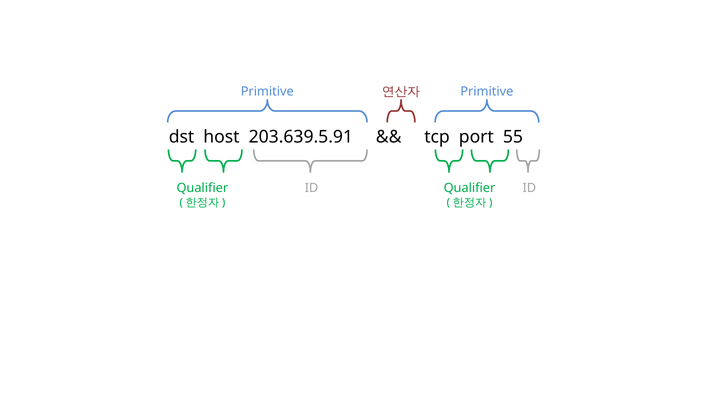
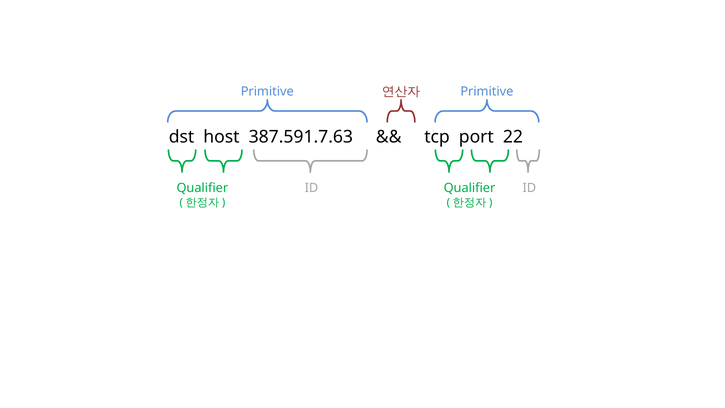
203.639.5.91: 203.639.5.91 -> 387.591.7.63 (301, 137)
55: 55 -> 22 (513, 137)
